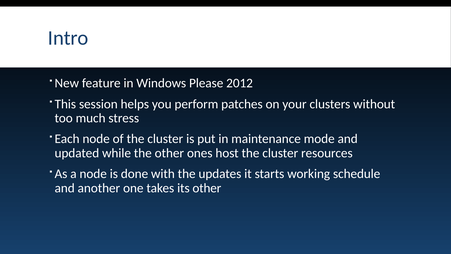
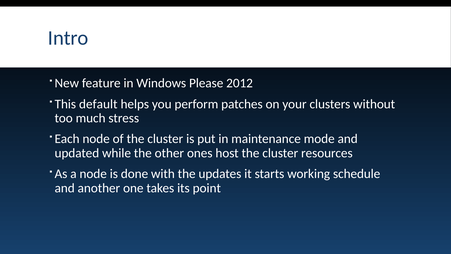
session: session -> default (98, 104)
its other: other -> point (207, 188)
